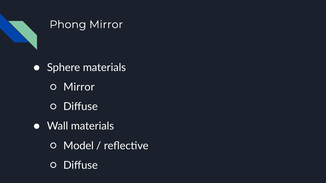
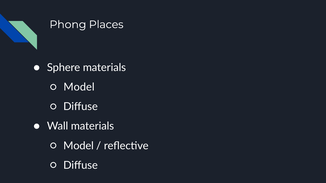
Phong Mirror: Mirror -> Places (106, 25)
Mirror: Mirror -> Model (79, 87)
